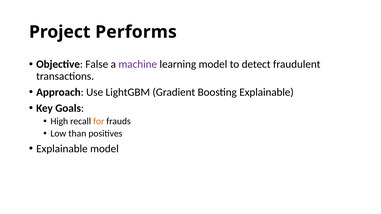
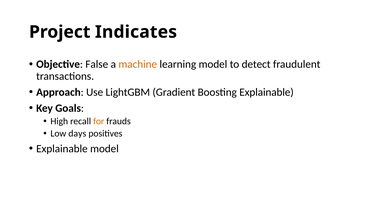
Performs: Performs -> Indicates (136, 32)
machine colour: purple -> orange (138, 64)
than: than -> days (77, 134)
